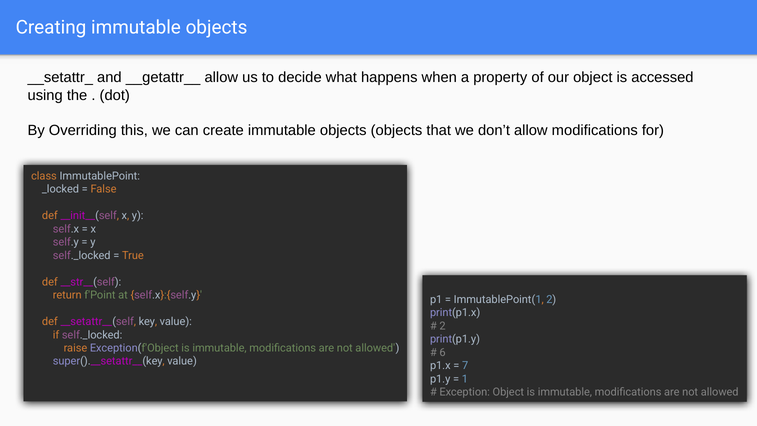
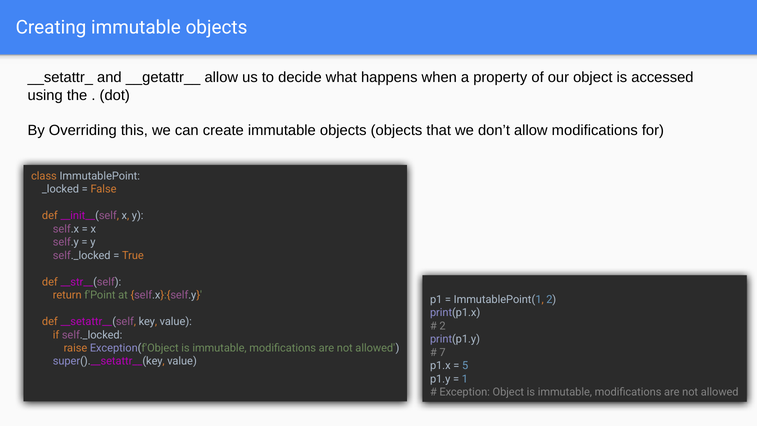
6: 6 -> 7 (443, 352)
7: 7 -> 5 (465, 366)
